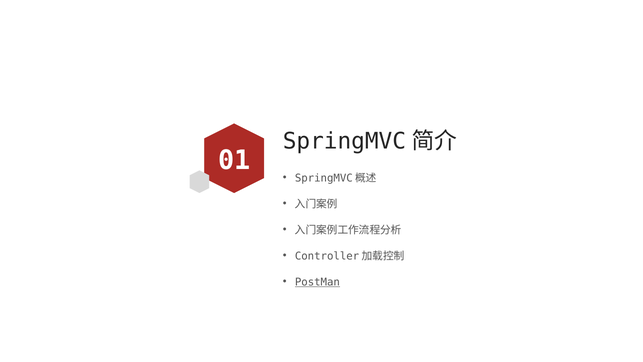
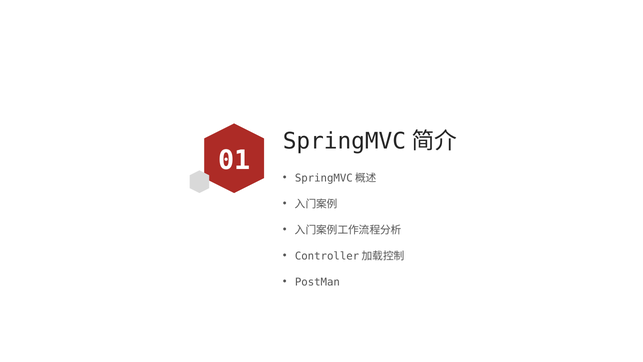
PostMan underline: present -> none (317, 282)
